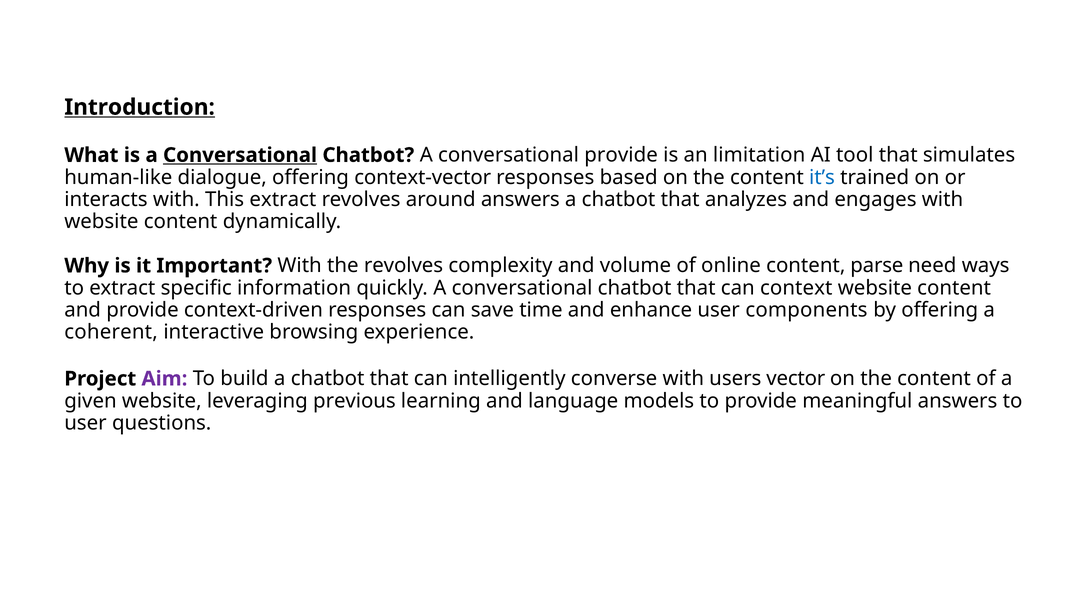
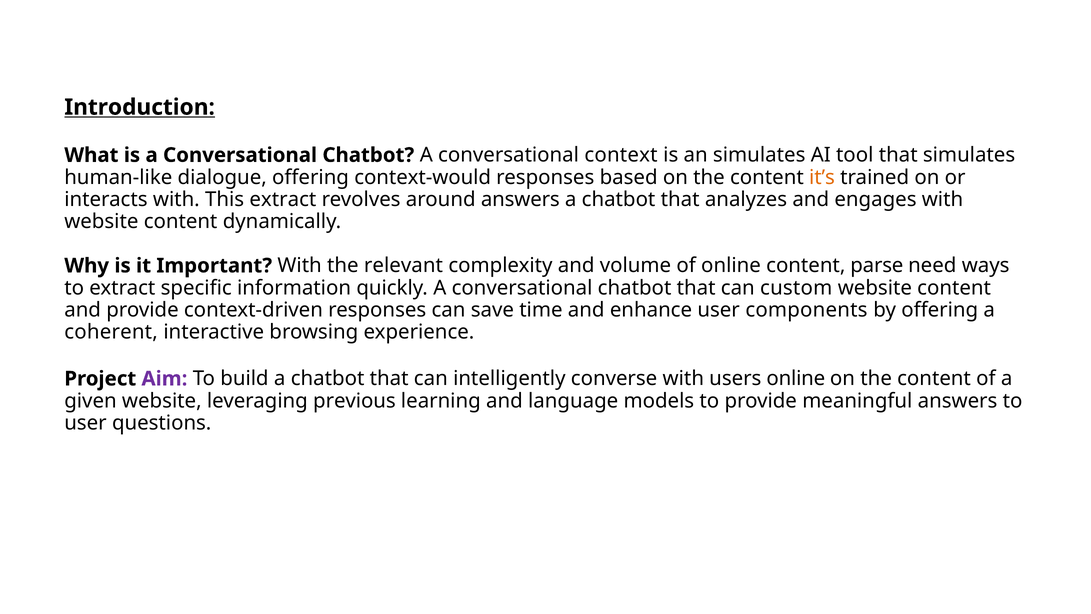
Conversational underline: present -> none (240, 155)
conversational provide: provide -> context (621, 155)
an limitation: limitation -> simulates (759, 155)
context-vector: context-vector -> context-would (423, 177)
it’s colour: blue -> orange (822, 177)
the revolves: revolves -> relevant (403, 266)
context: context -> custom (796, 288)
users vector: vector -> online (796, 379)
